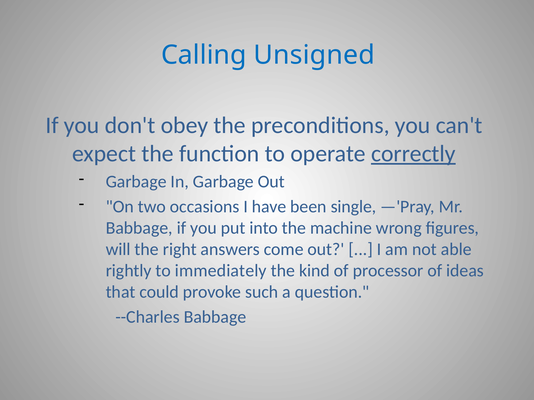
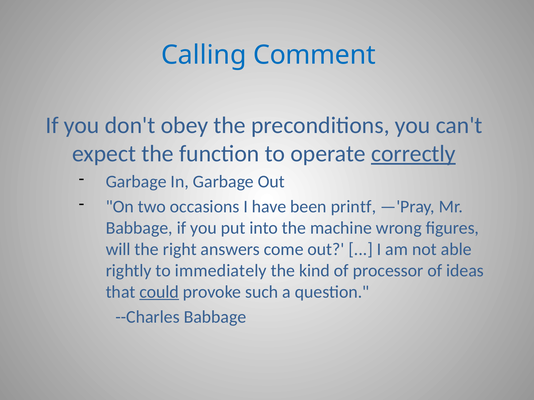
Unsigned: Unsigned -> Comment (314, 55)
single: single -> printf (353, 207)
could underline: none -> present (159, 292)
